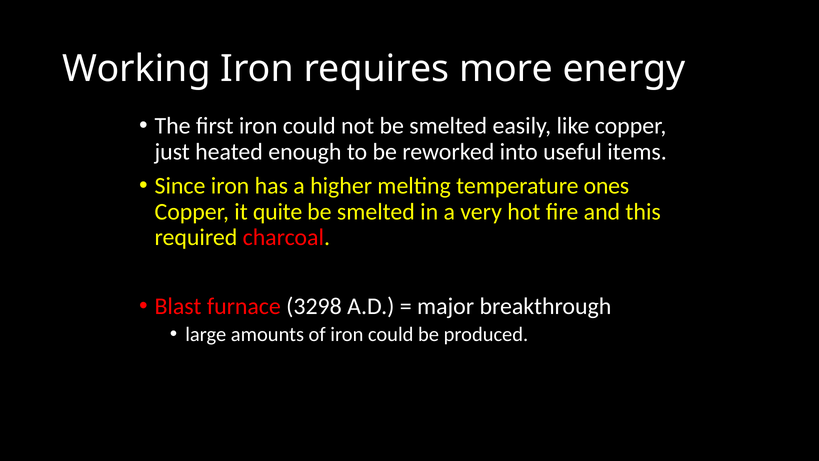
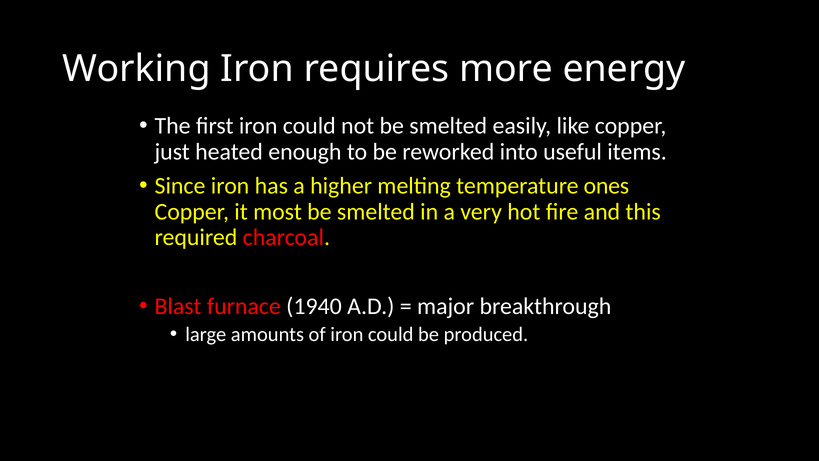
quite: quite -> most (278, 212)
3298: 3298 -> 1940 (314, 306)
